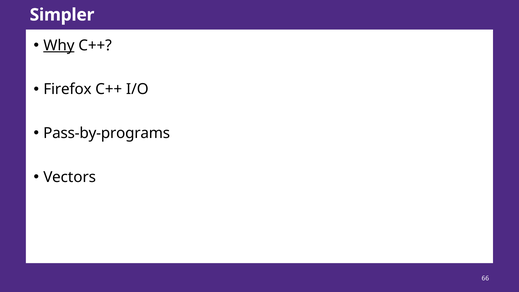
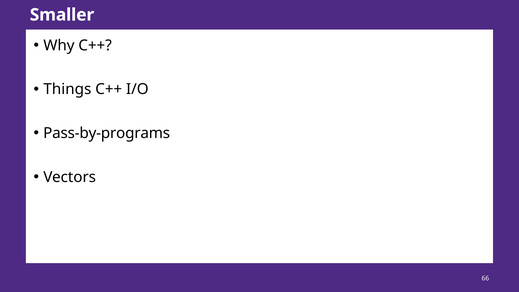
Simpler: Simpler -> Smaller (62, 15)
Why underline: present -> none (59, 45)
Firefox: Firefox -> Things (67, 89)
